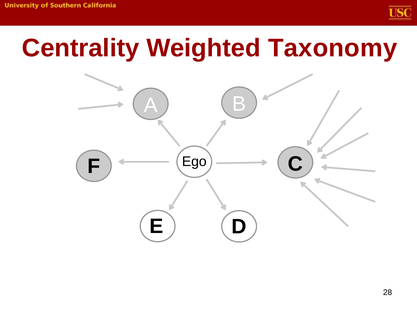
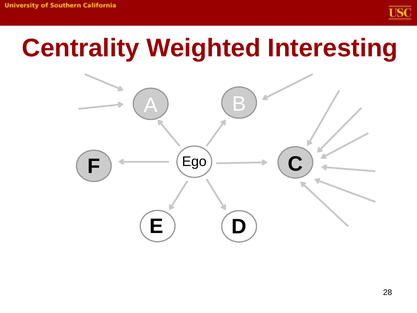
Taxonomy: Taxonomy -> Interesting (333, 48)
